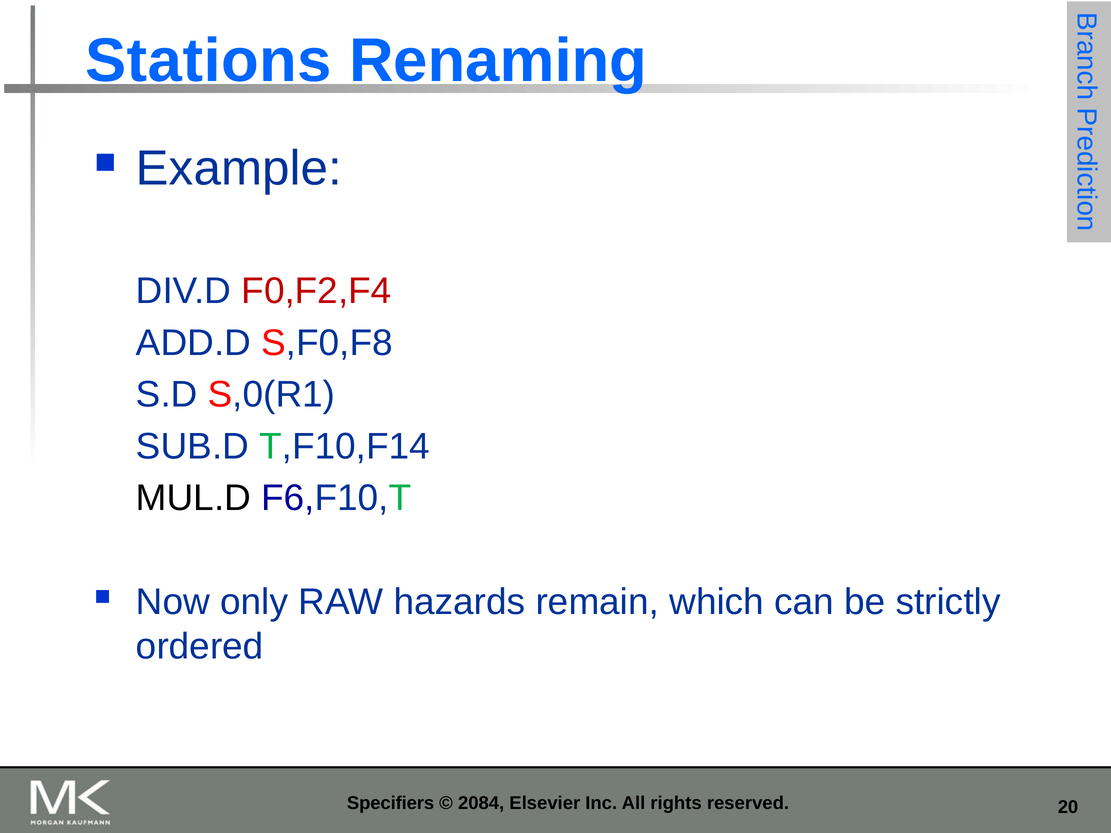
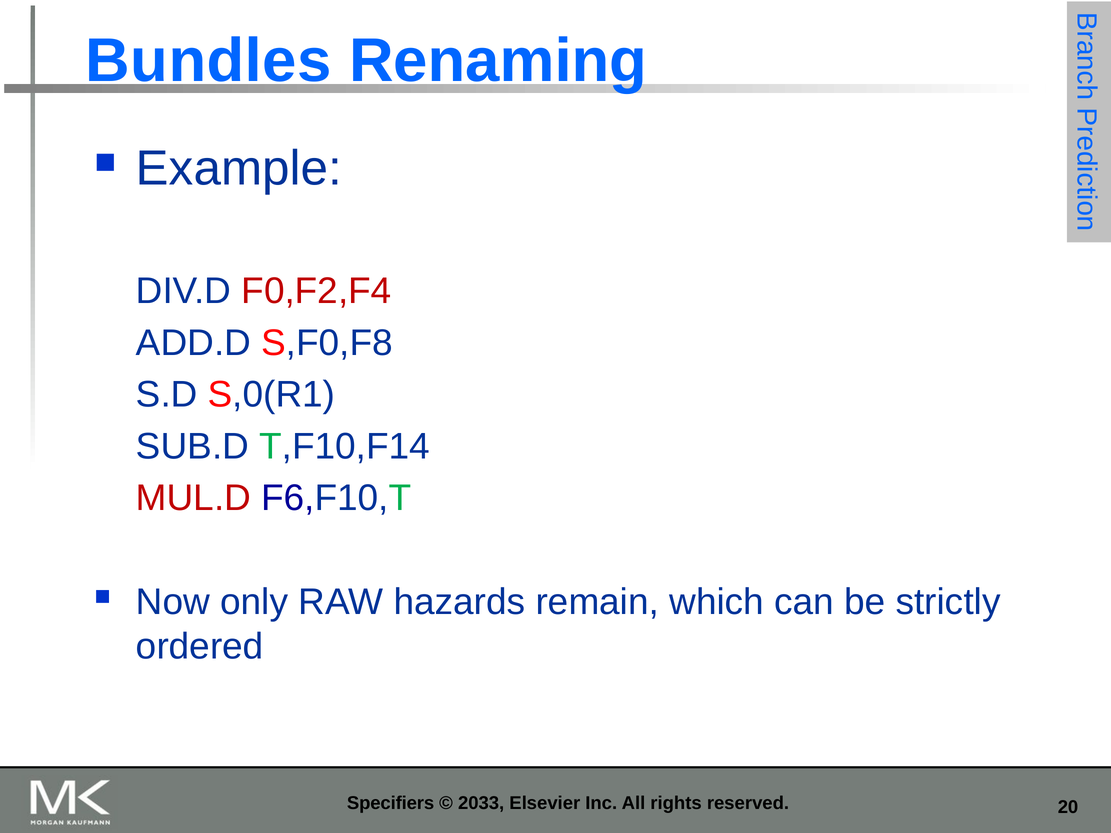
Stations: Stations -> Bundles (208, 61)
MUL.D colour: black -> red (193, 498)
2084: 2084 -> 2033 (481, 804)
